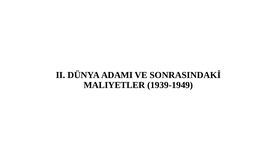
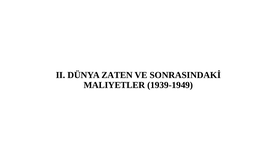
ADAMI: ADAMI -> ZATEN (117, 75)
